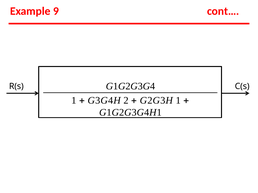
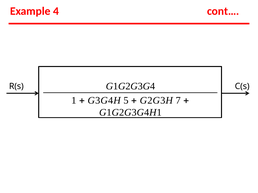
9: 9 -> 4 (56, 11)
2: 2 -> 5 (126, 101)
G2G3H 1: 1 -> 7 (178, 101)
